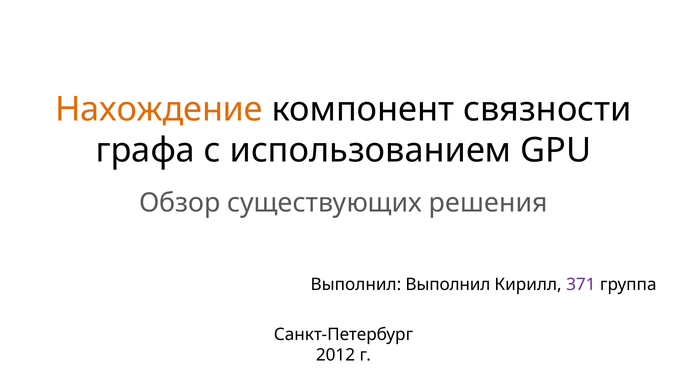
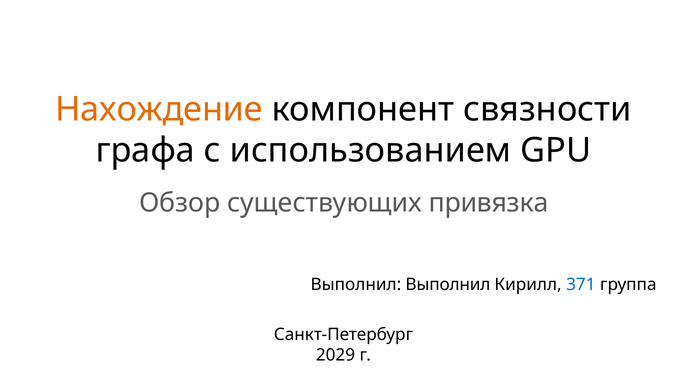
решения: решения -> привязка (489, 203)
371 colour: purple -> blue (581, 285)
2012: 2012 -> 2029 (336, 356)
